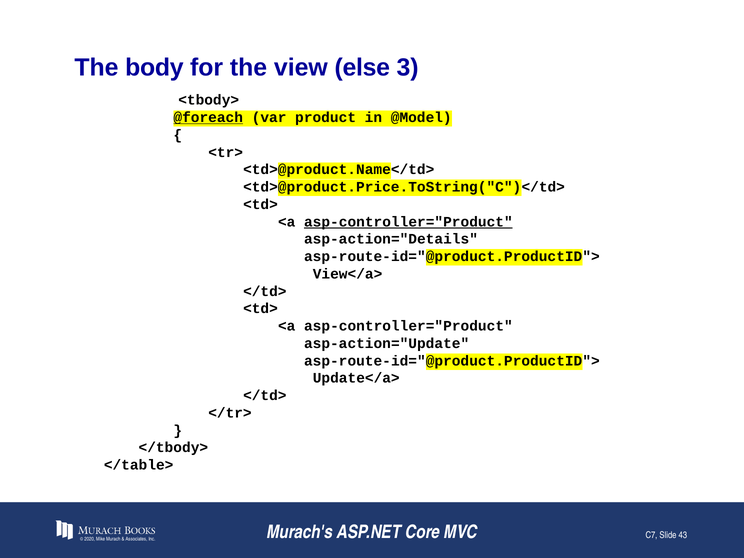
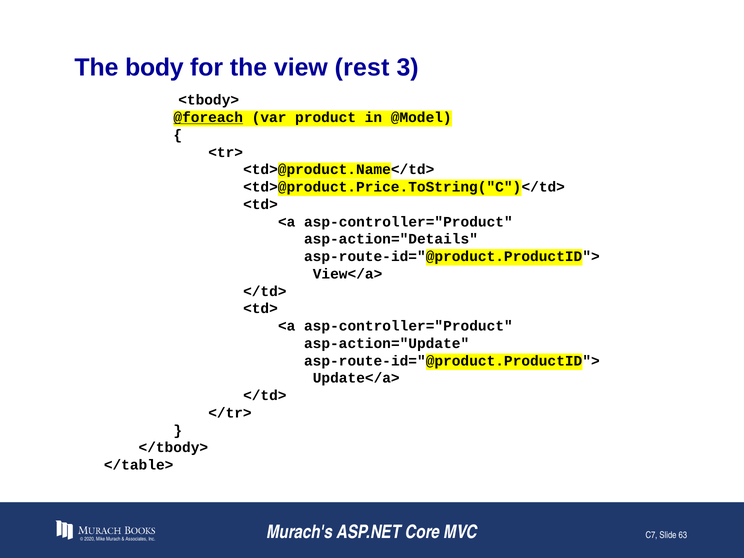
else: else -> rest (362, 68)
asp-controller="Product underline: present -> none (408, 222)
43: 43 -> 63 (683, 535)
